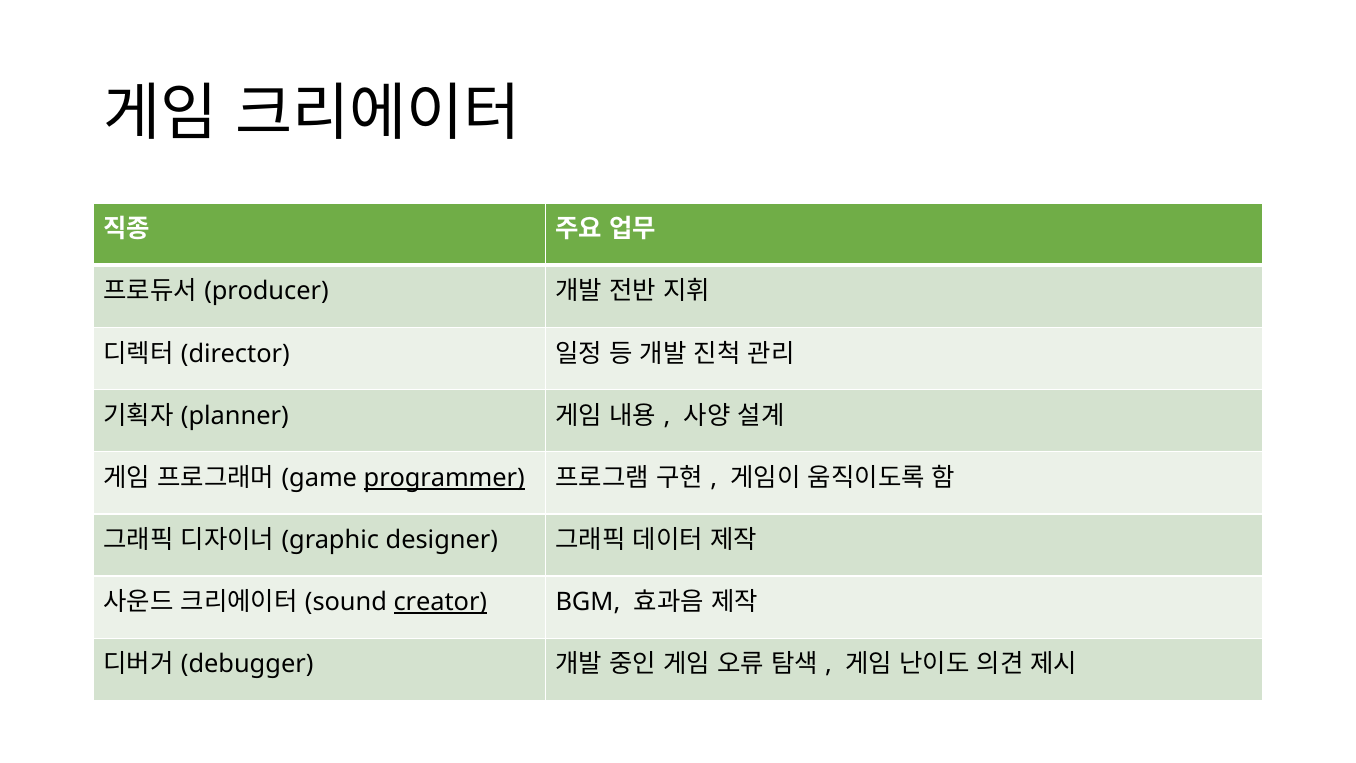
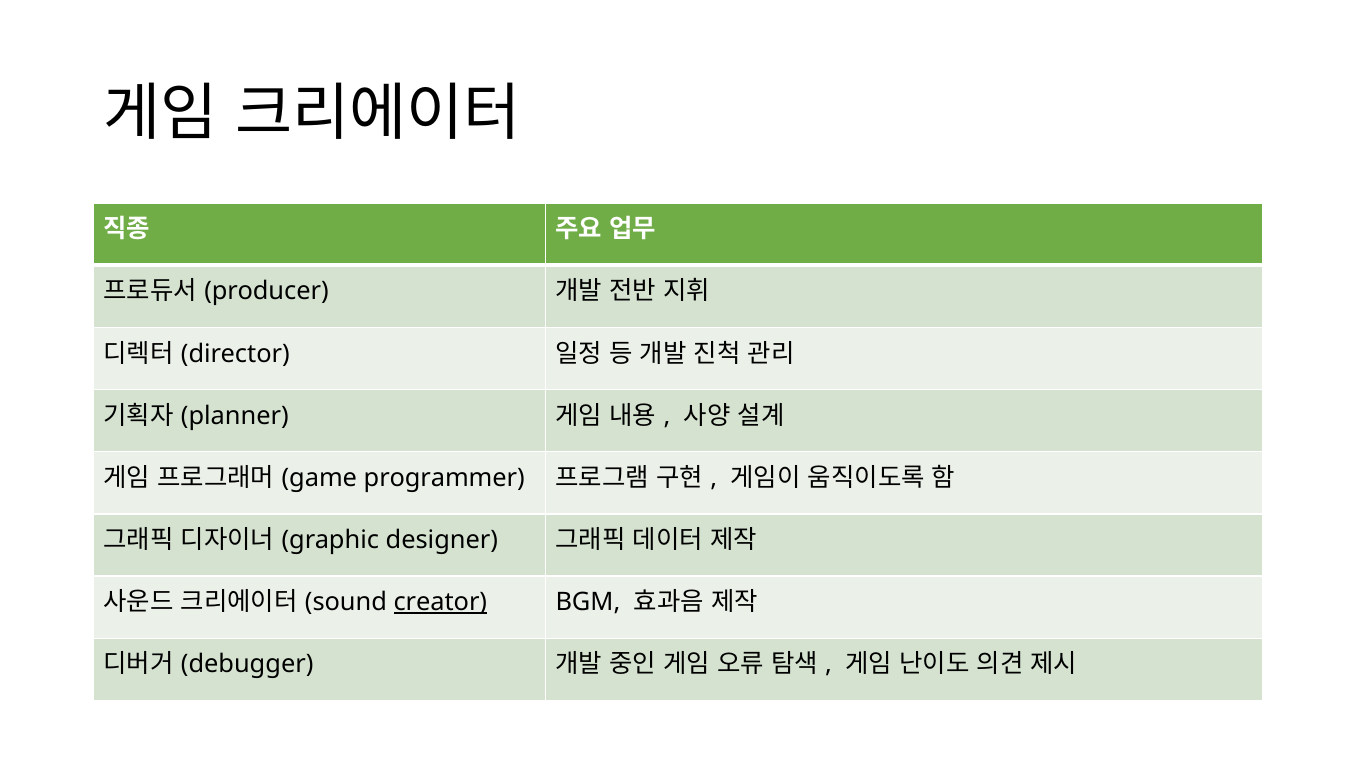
programmer underline: present -> none (444, 478)
